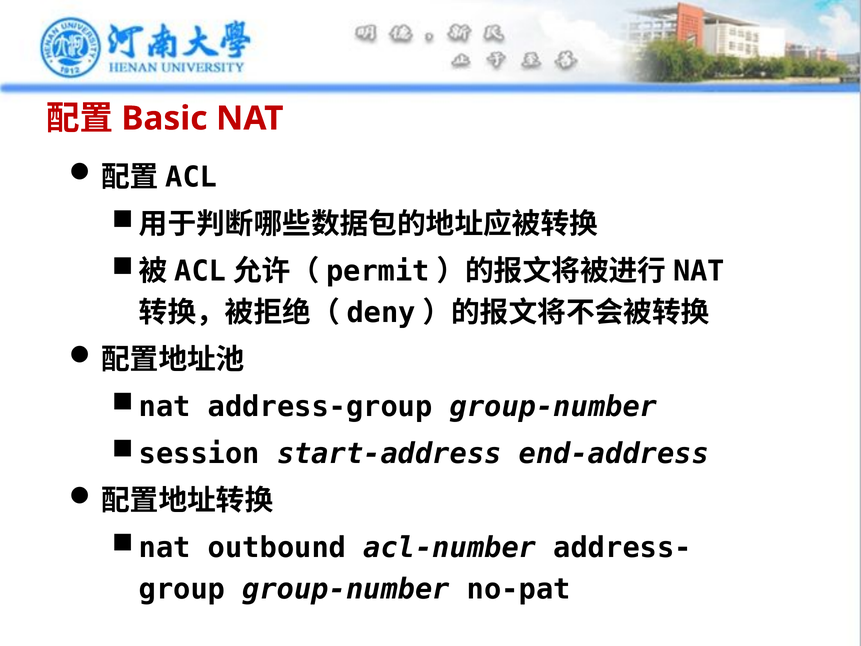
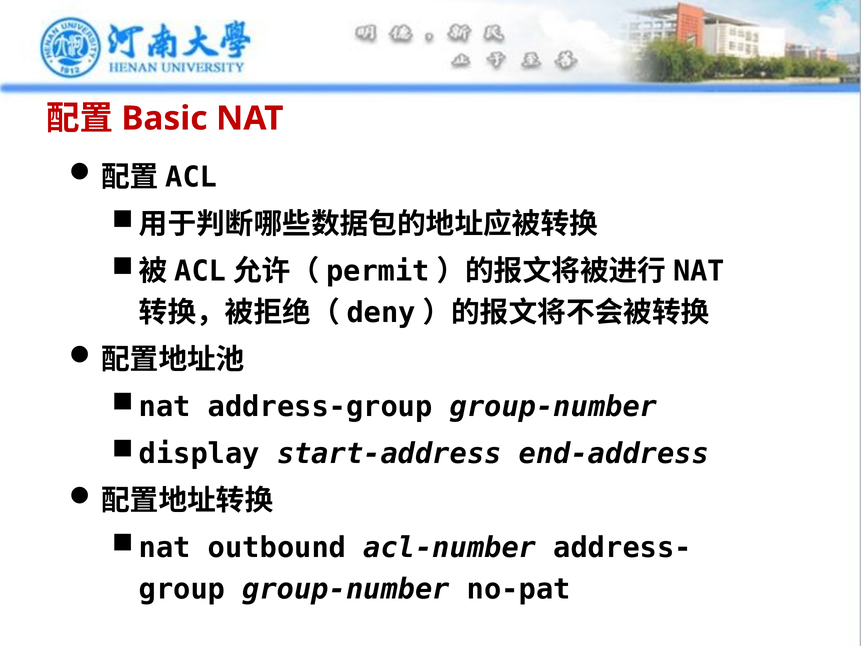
session: session -> display (199, 454)
